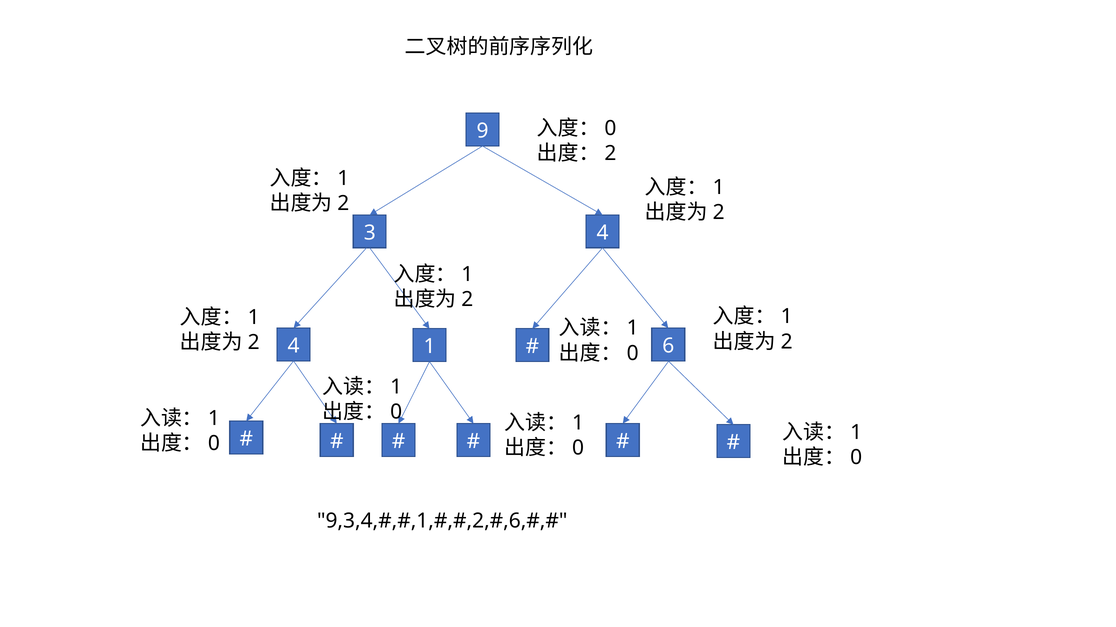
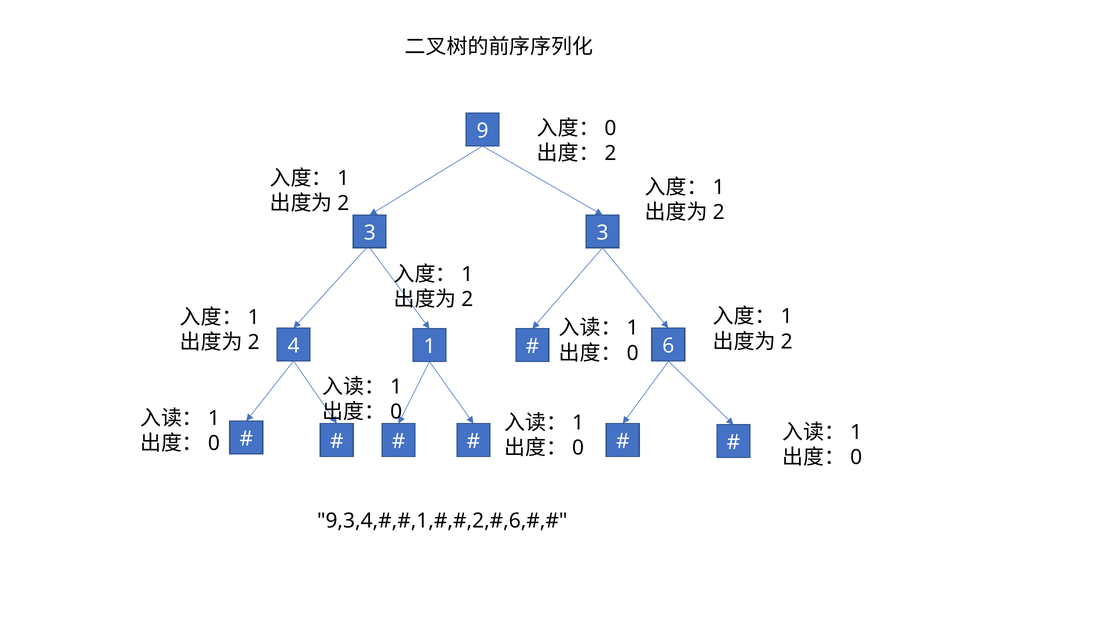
3 4: 4 -> 3 (603, 233)
